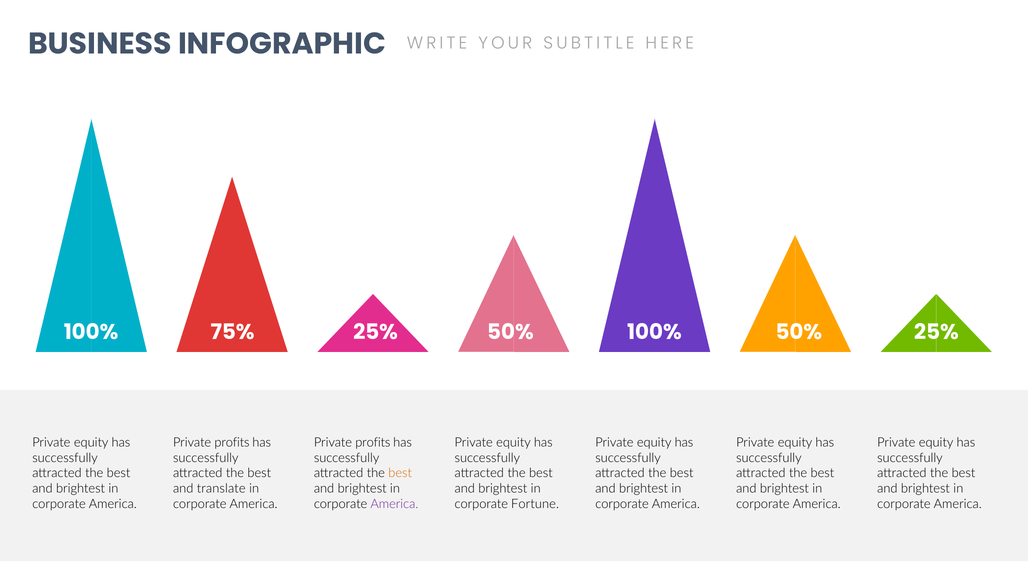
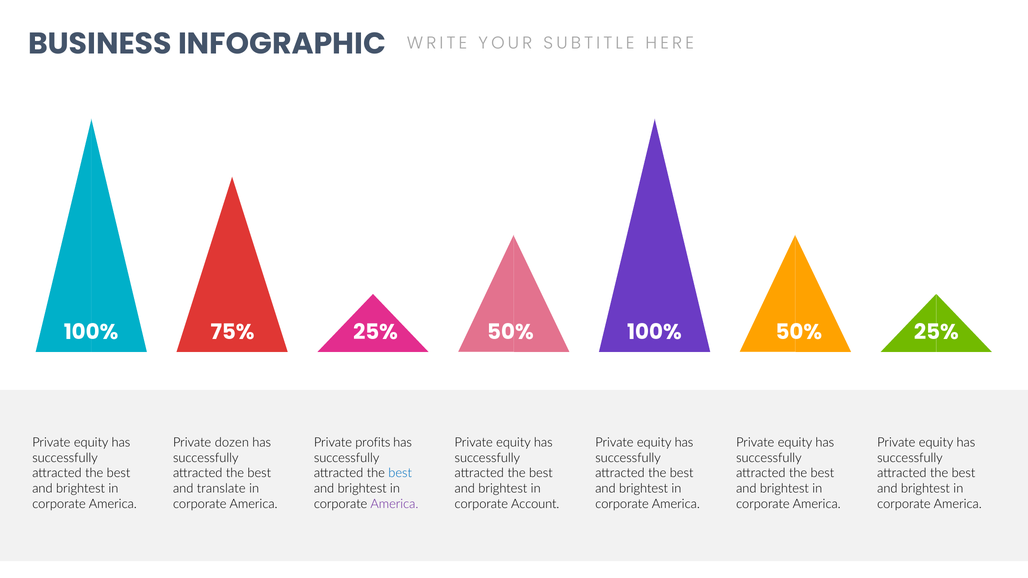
profits: profits -> dozen (232, 443)
best colour: orange -> blue (400, 473)
Fortune: Fortune -> Account (535, 504)
